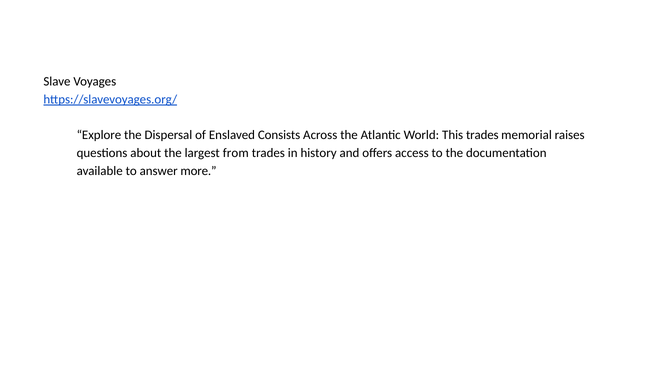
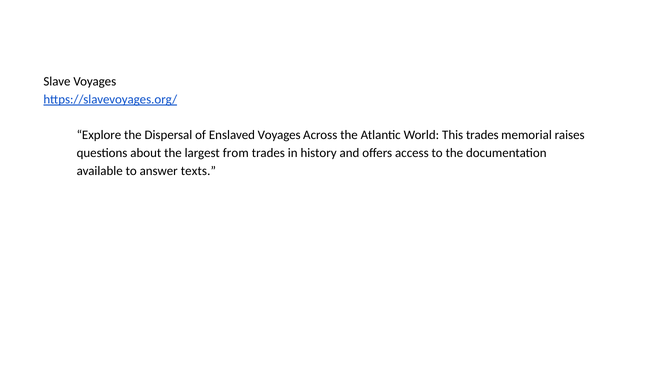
Enslaved Consists: Consists -> Voyages (279, 135)
more: more -> texts (198, 171)
